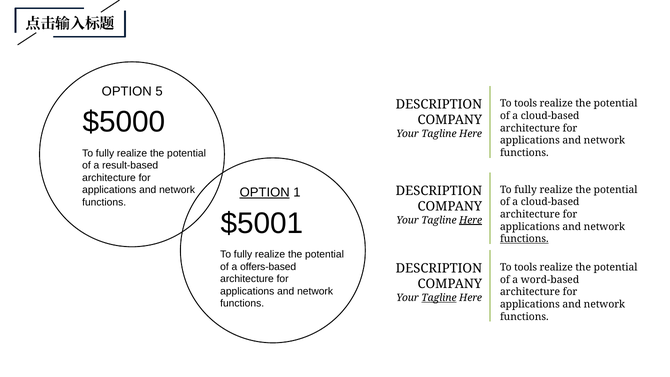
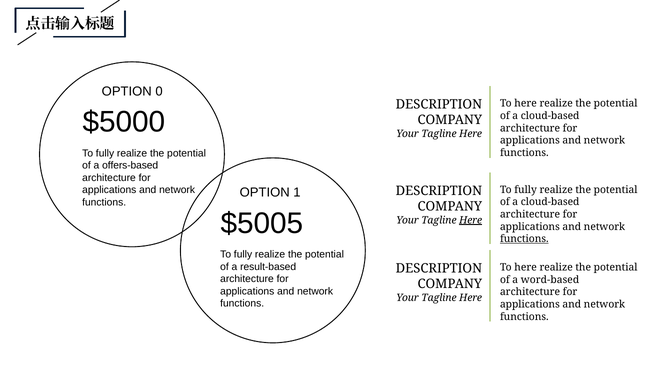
5: 5 -> 0 (159, 91)
tools: tools -> here (526, 104)
result-based: result-based -> offers-based (130, 165)
OPTION underline: present -> none (265, 192)
$5001: $5001 -> $5005 (262, 223)
offers-based: offers-based -> result-based (268, 267)
tools: tools -> here (526, 267)
Tagline underline: present -> none (439, 298)
